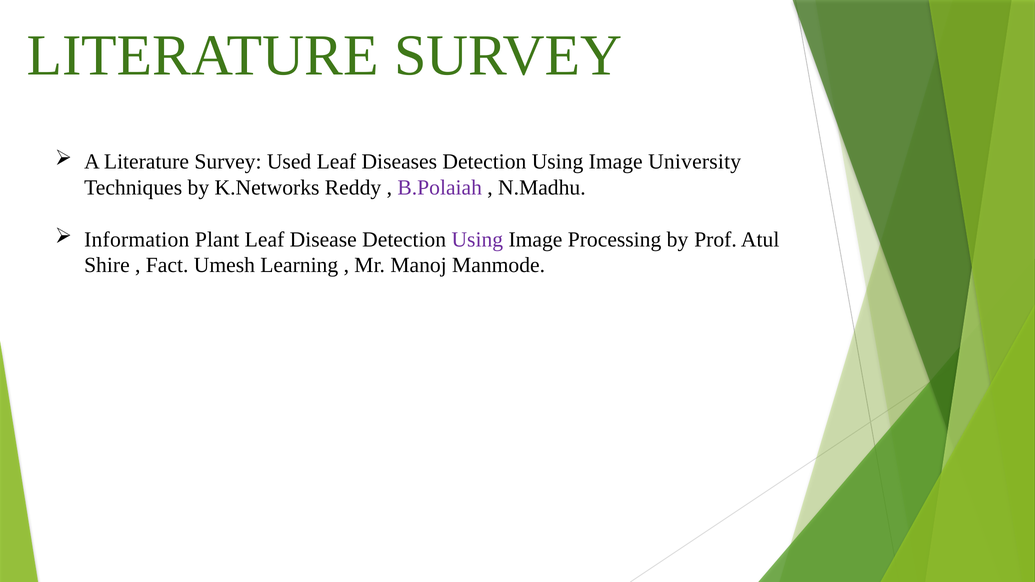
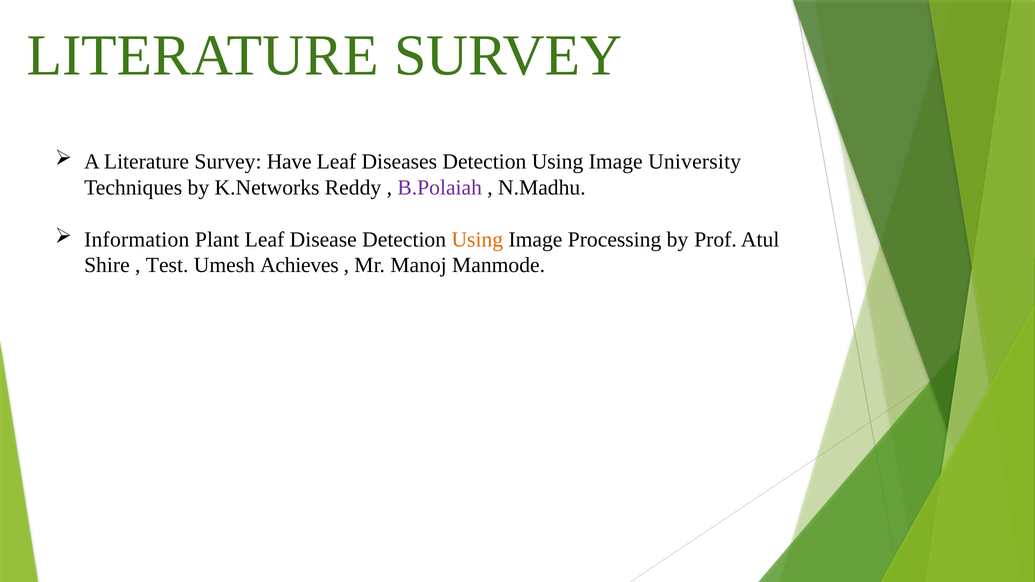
Used: Used -> Have (289, 162)
Using colour: purple -> orange (477, 240)
Fact: Fact -> Test (167, 265)
Learning: Learning -> Achieves (299, 265)
